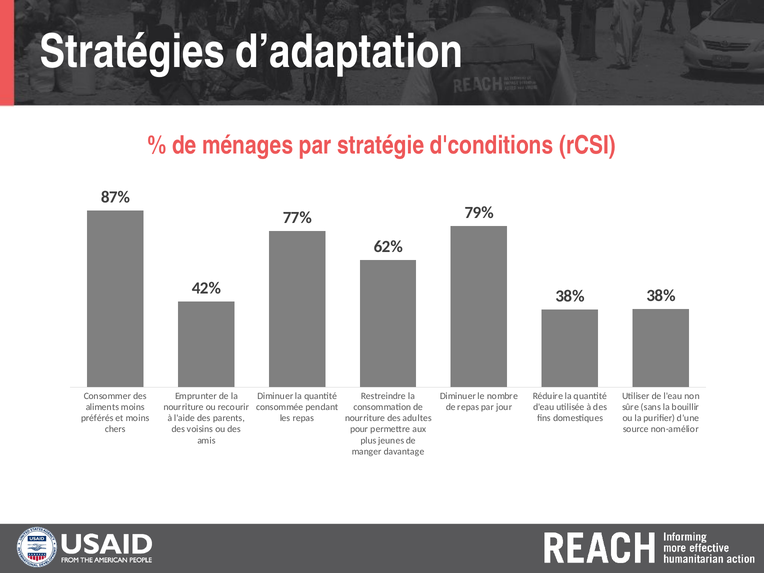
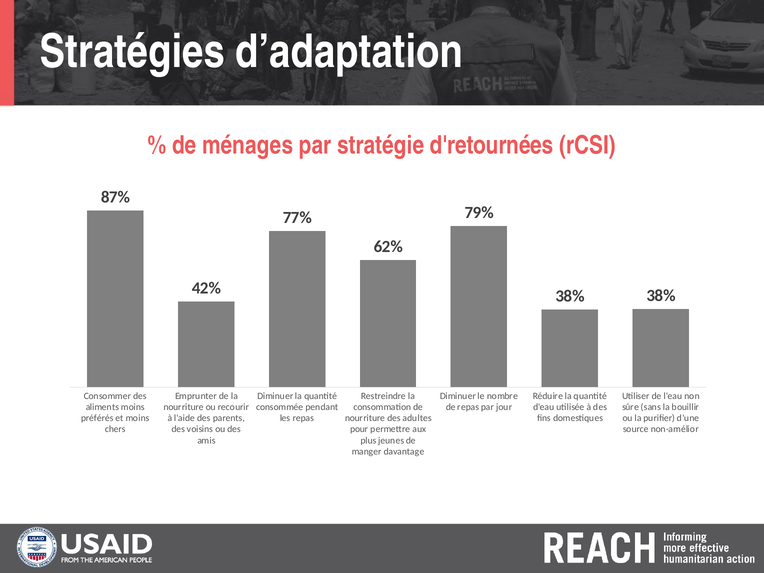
d'conditions: d'conditions -> d'retournées (492, 145)
